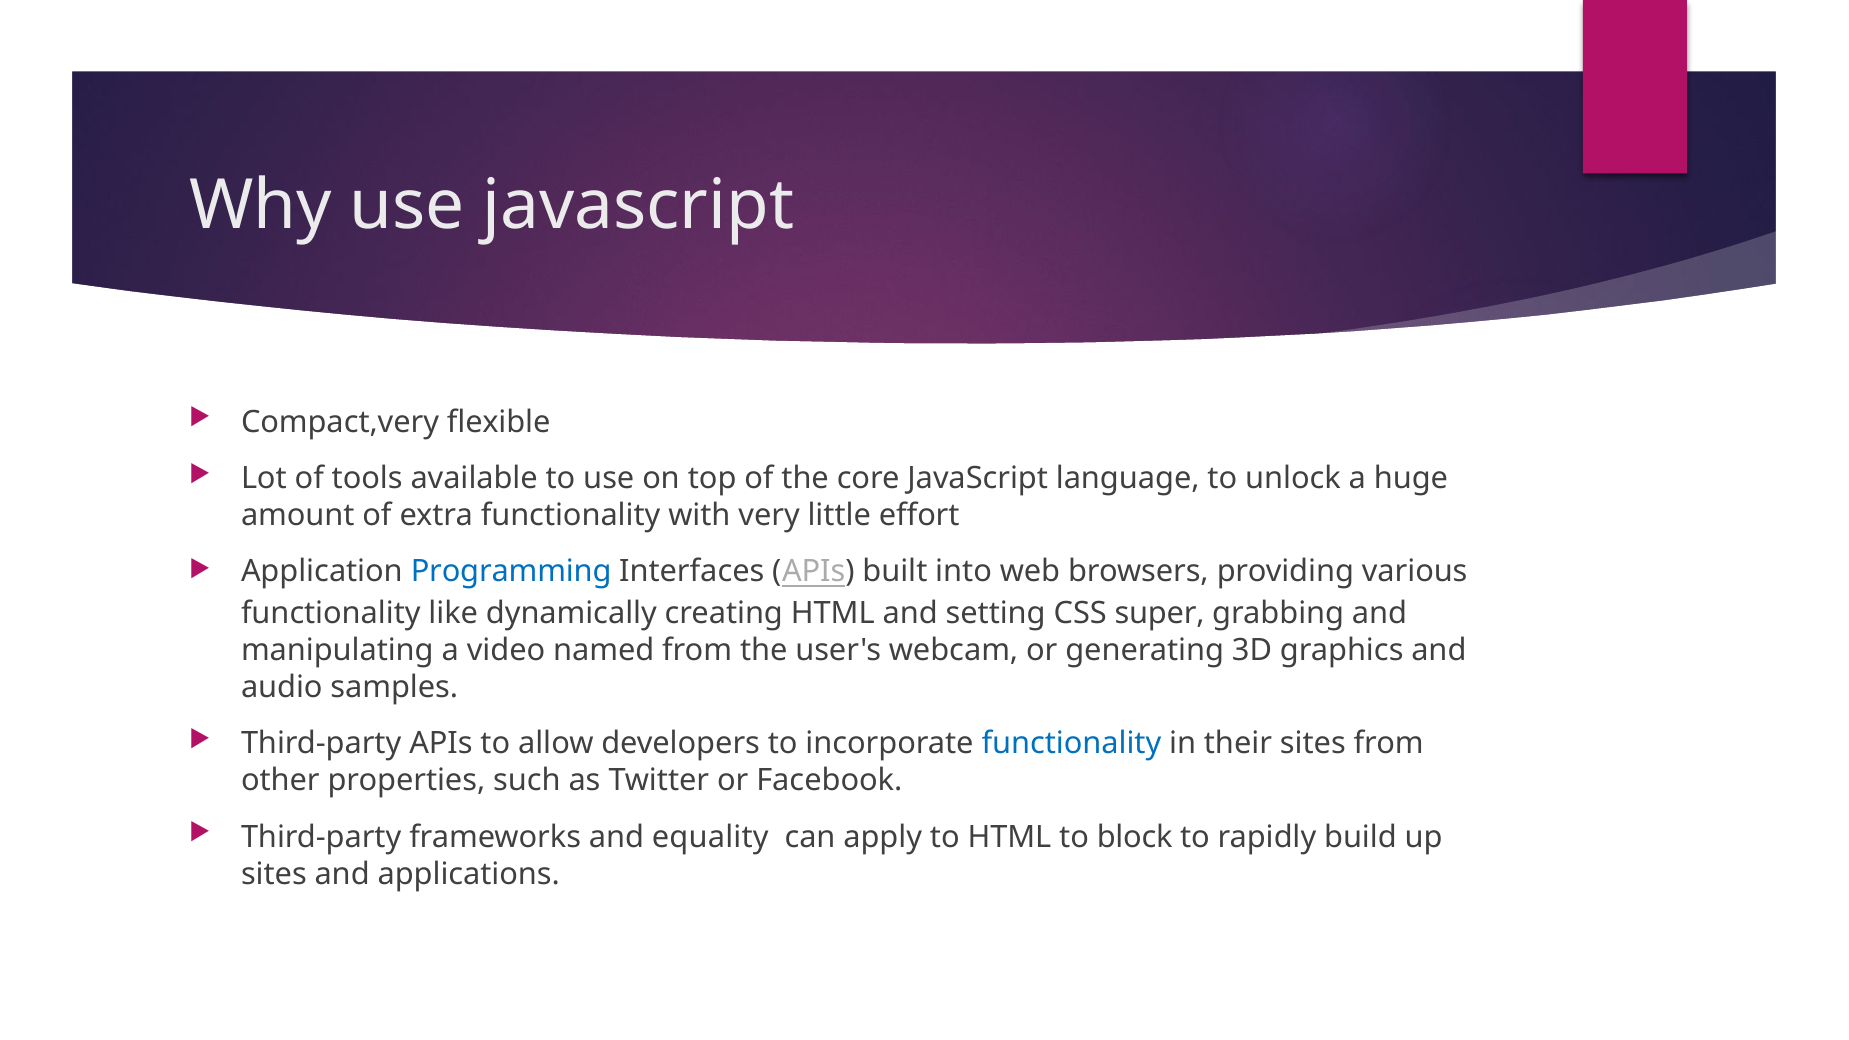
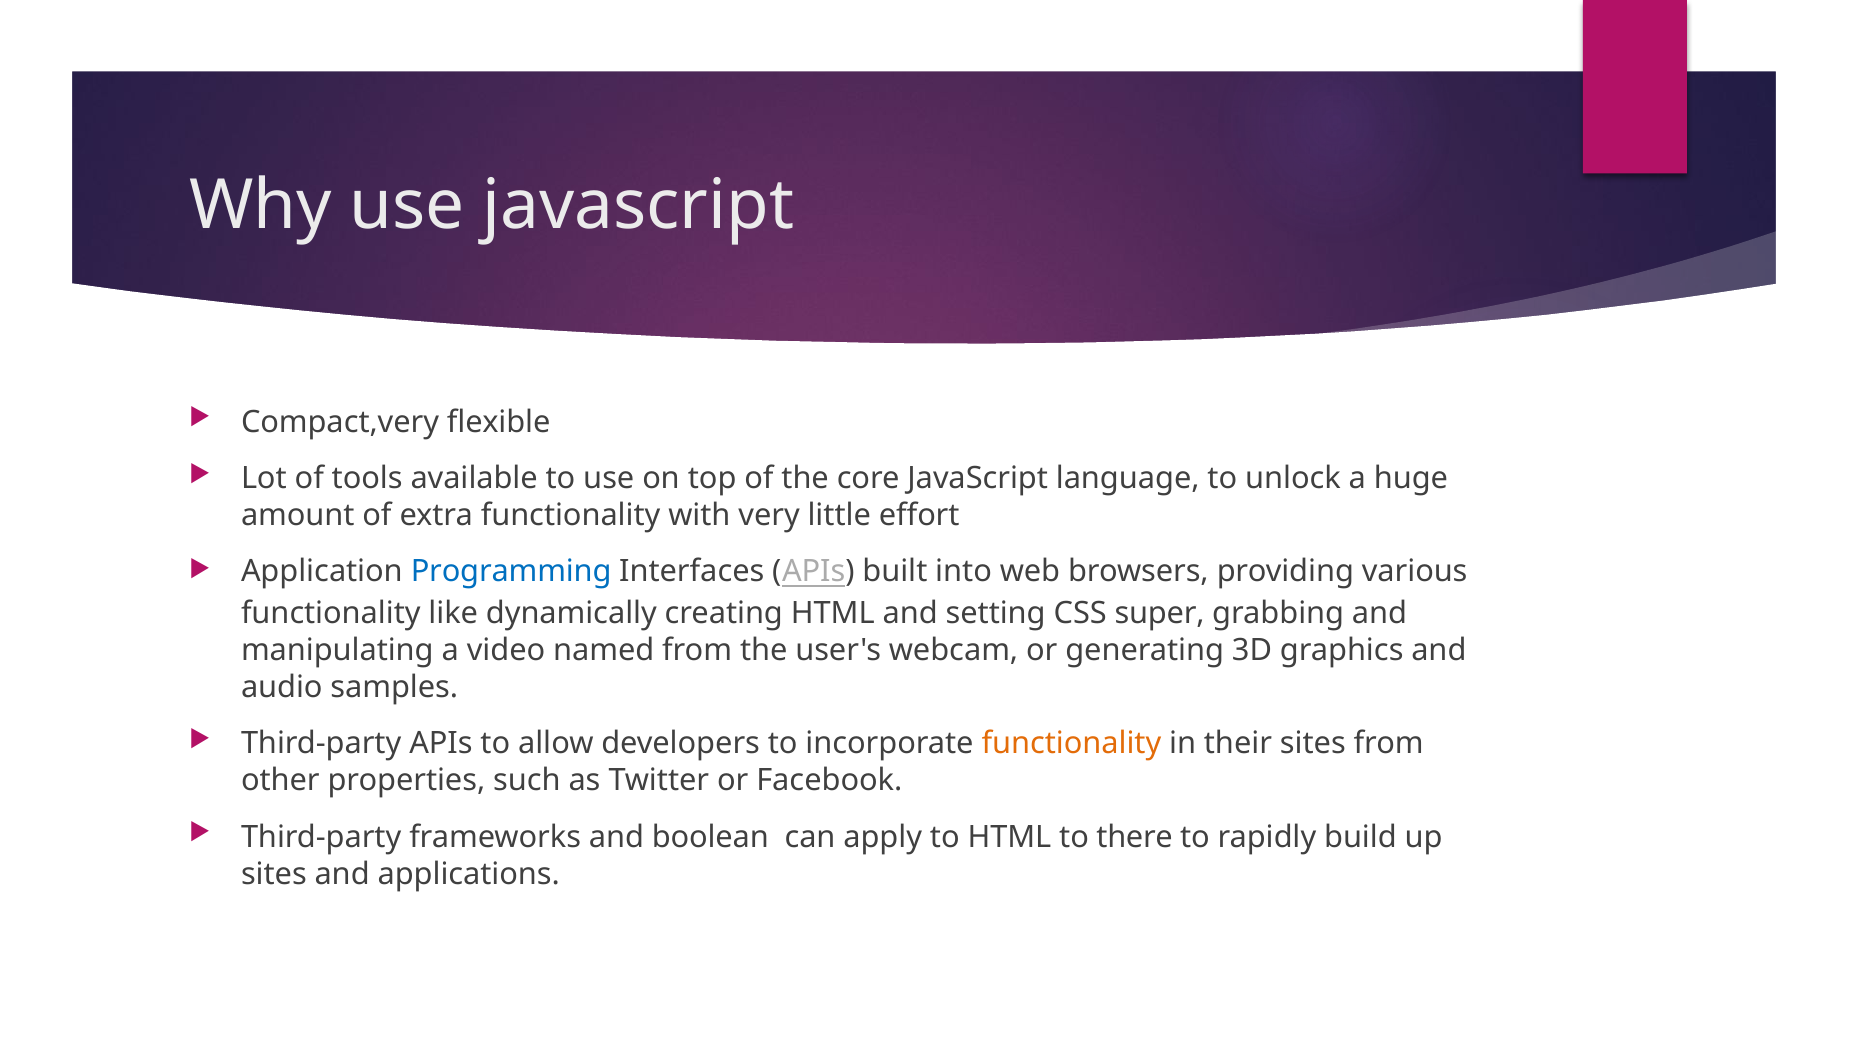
functionality colour: blue -> orange (1071, 744)
equality: equality -> boolean (710, 837)
block: block -> there (1135, 837)
